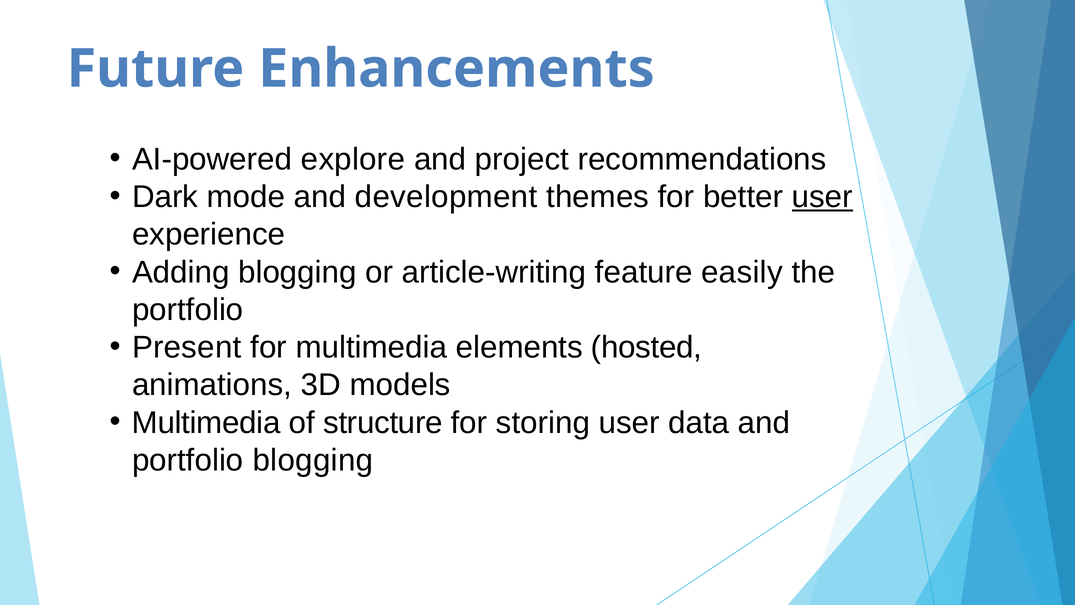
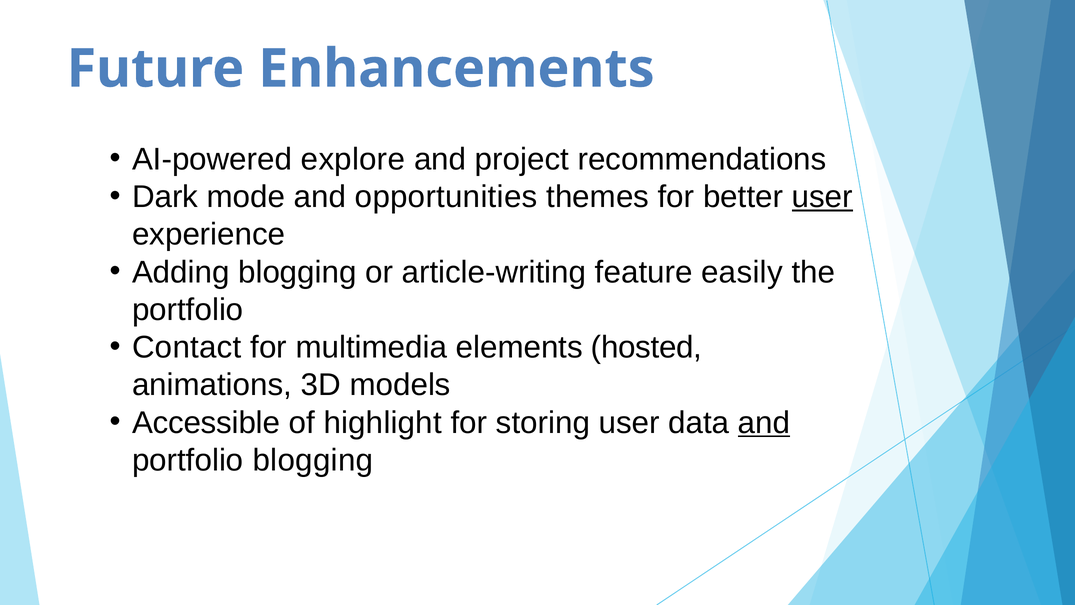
development: development -> opportunities (446, 197)
Present: Present -> Contact (187, 347)
Multimedia: Multimedia -> Accessible (206, 423)
structure: structure -> highlight (383, 423)
and underline: none -> present (764, 423)
